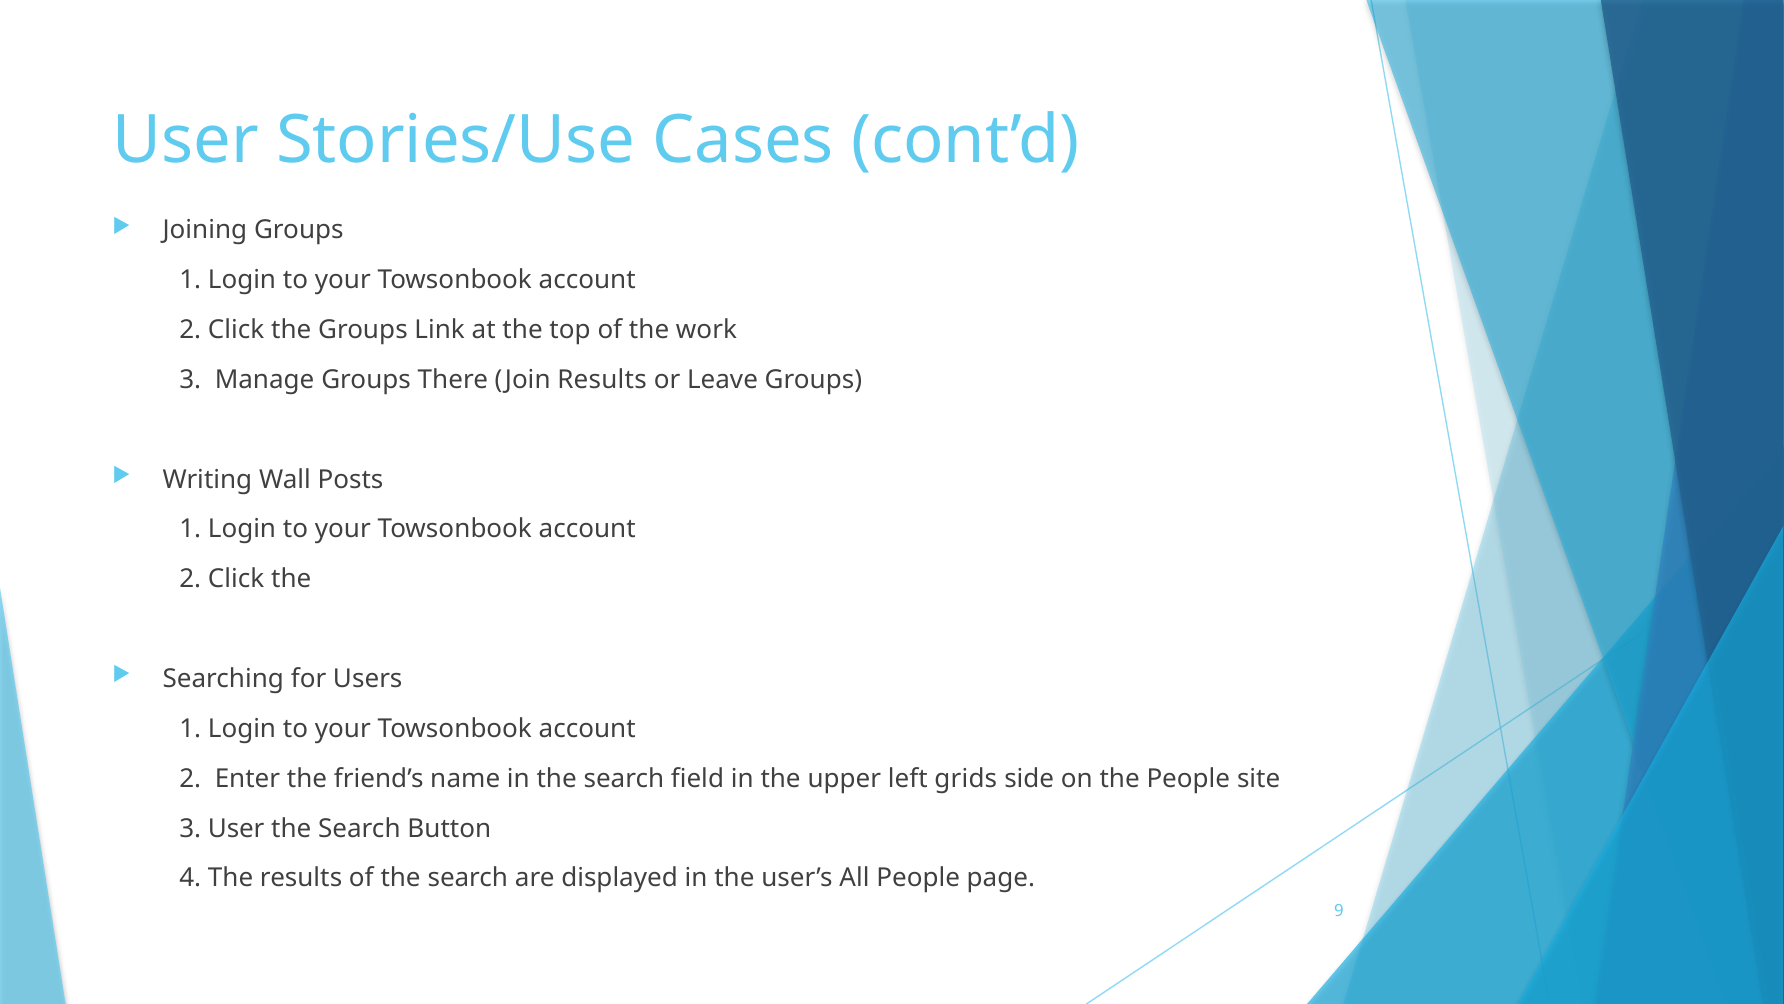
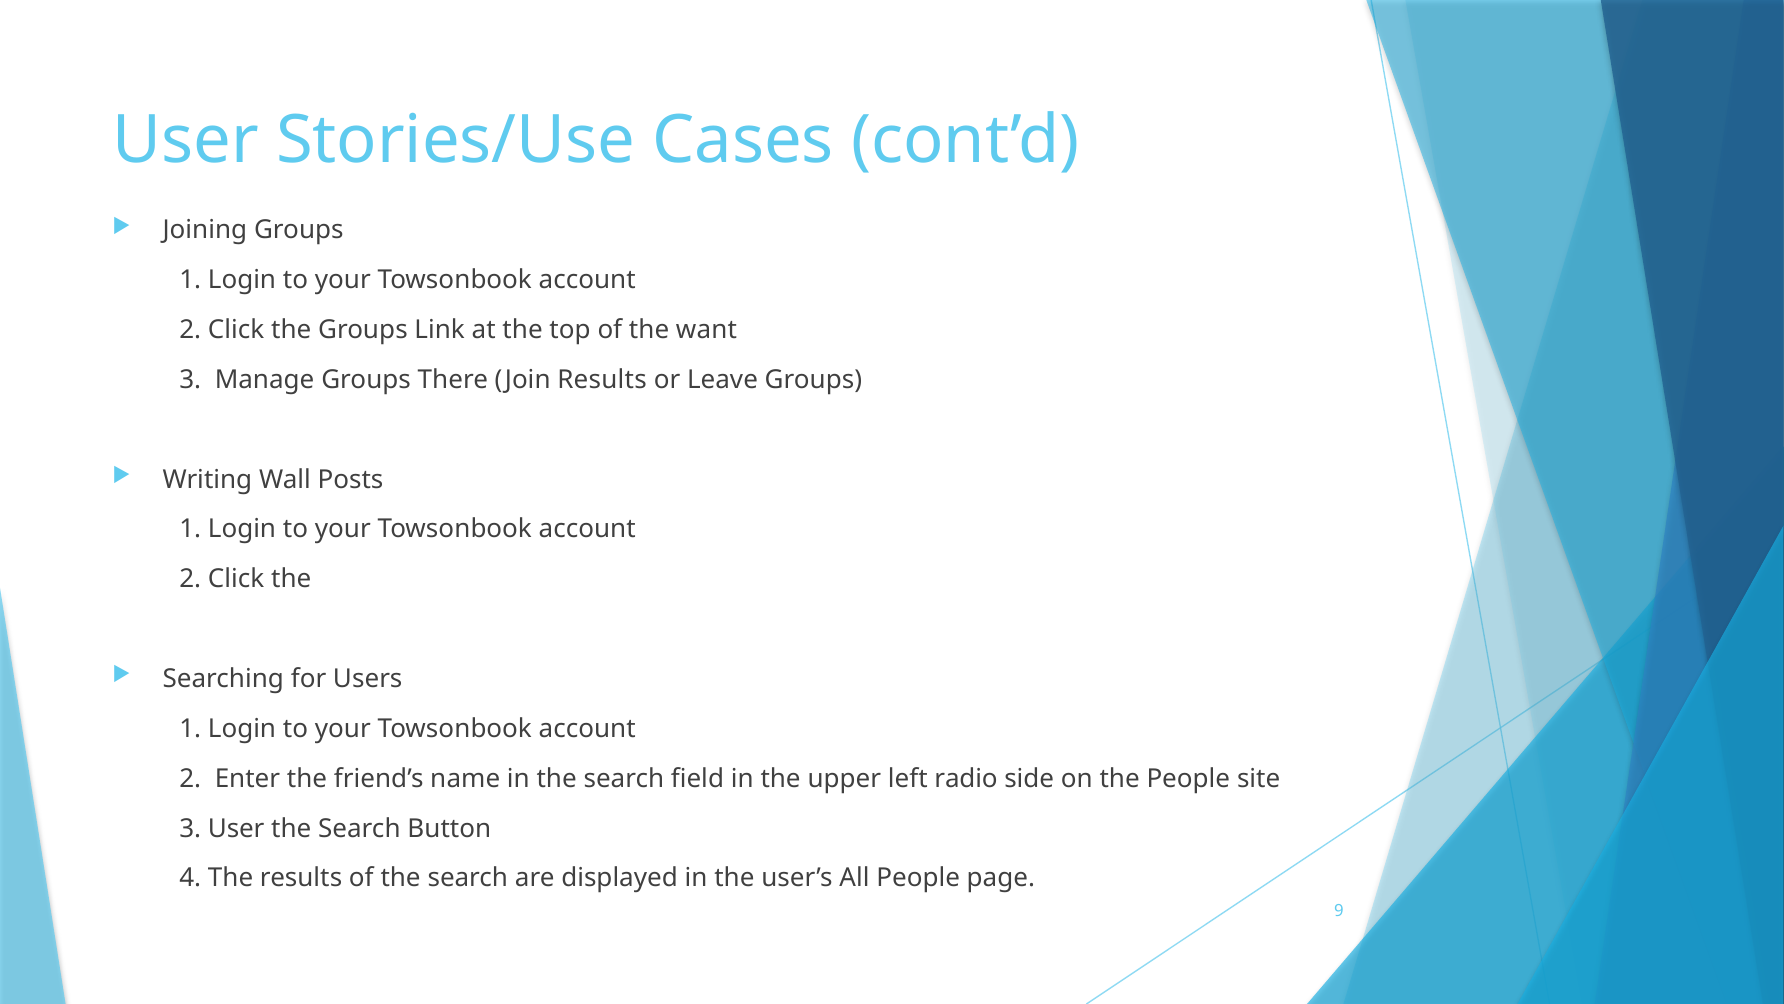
work: work -> want (706, 330)
grids: grids -> radio (966, 778)
